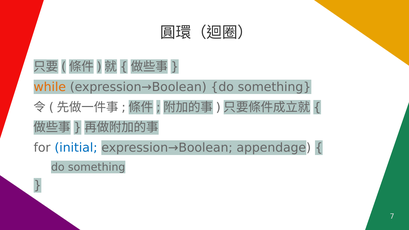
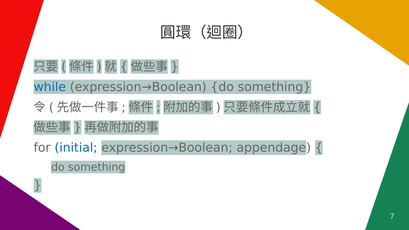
while colour: orange -> blue (50, 87)
